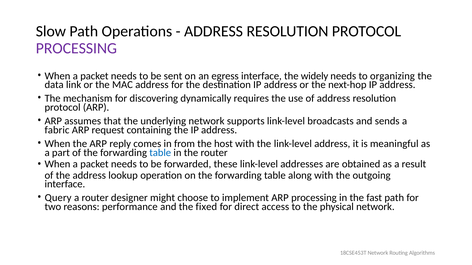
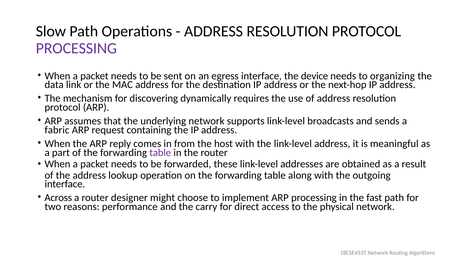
widely: widely -> device (315, 76)
table colour: blue -> purple (160, 153)
Query: Query -> Across (58, 198)
fixed: fixed -> carry (206, 207)
